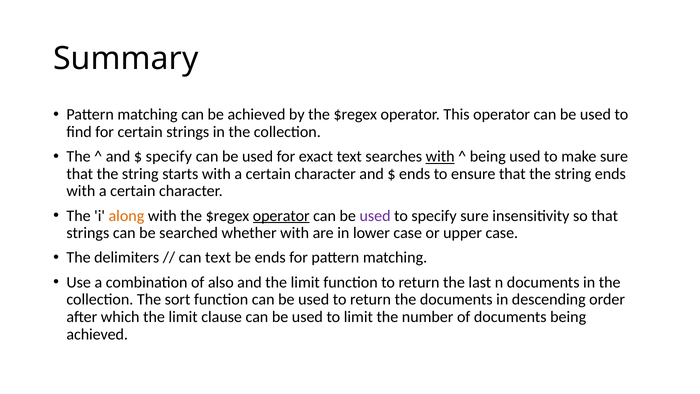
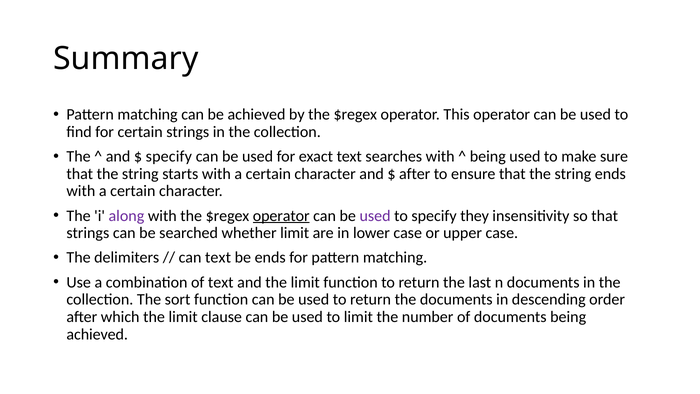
with underline: present -> none (440, 156)
ends: ends -> after (415, 174)
along colour: orange -> purple (126, 216)
specify sure: sure -> they (475, 216)
whether with: with -> limit (295, 233)
of also: also -> text (221, 282)
